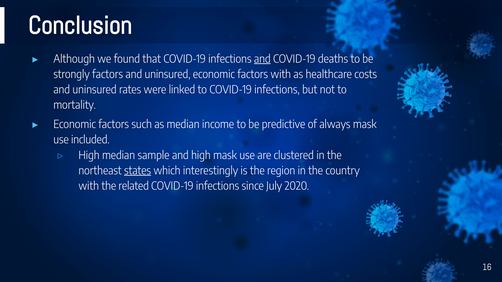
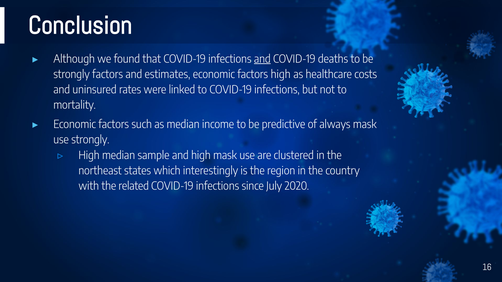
uninsured: uninsured -> estimates (168, 74)
factors with: with -> high (281, 74)
use included: included -> strongly (90, 140)
states underline: present -> none (138, 171)
